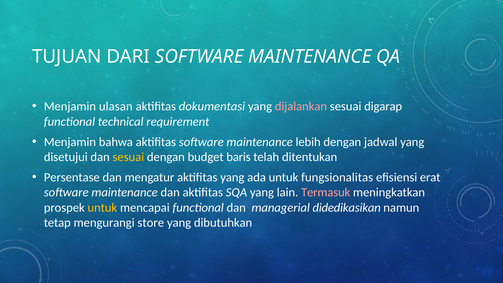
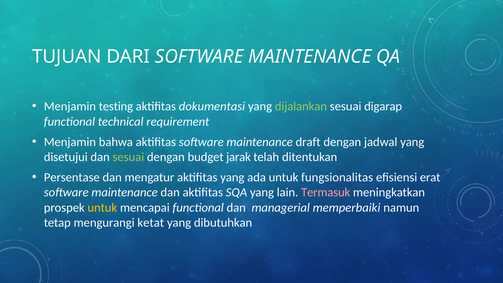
ulasan: ulasan -> testing (116, 106)
dijalankan colour: pink -> light green (301, 106)
lebih: lebih -> draft (308, 142)
sesuai colour: yellow -> light green (128, 157)
baris: baris -> jarak (239, 157)
didedikasikan: didedikasikan -> memperbaiki (347, 207)
store: store -> ketat (151, 223)
